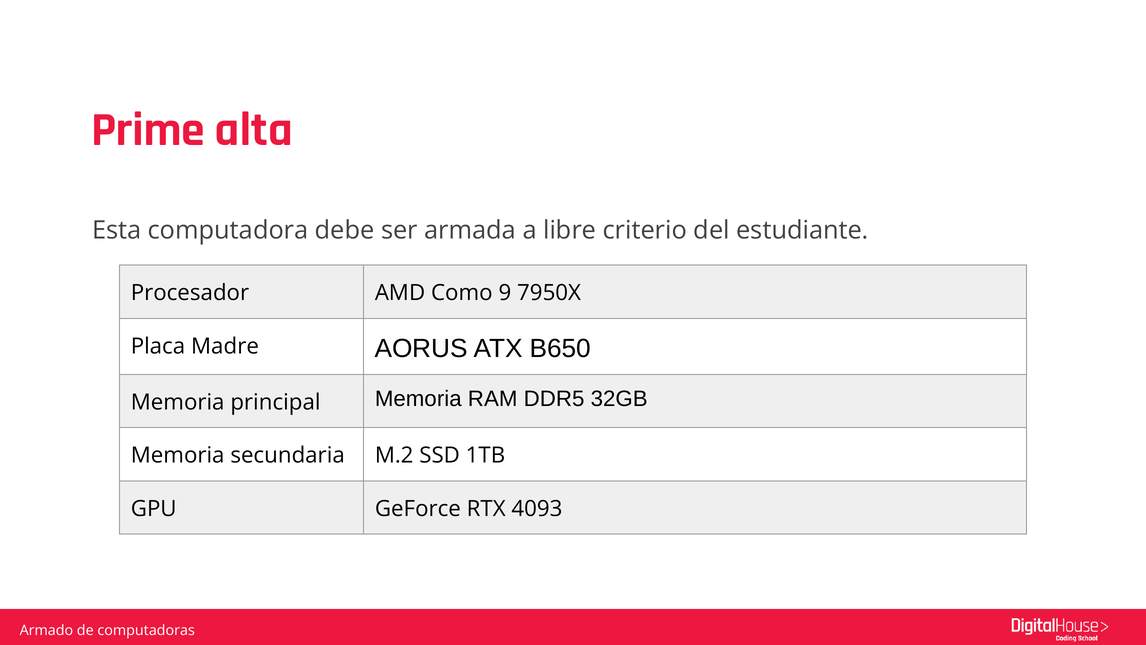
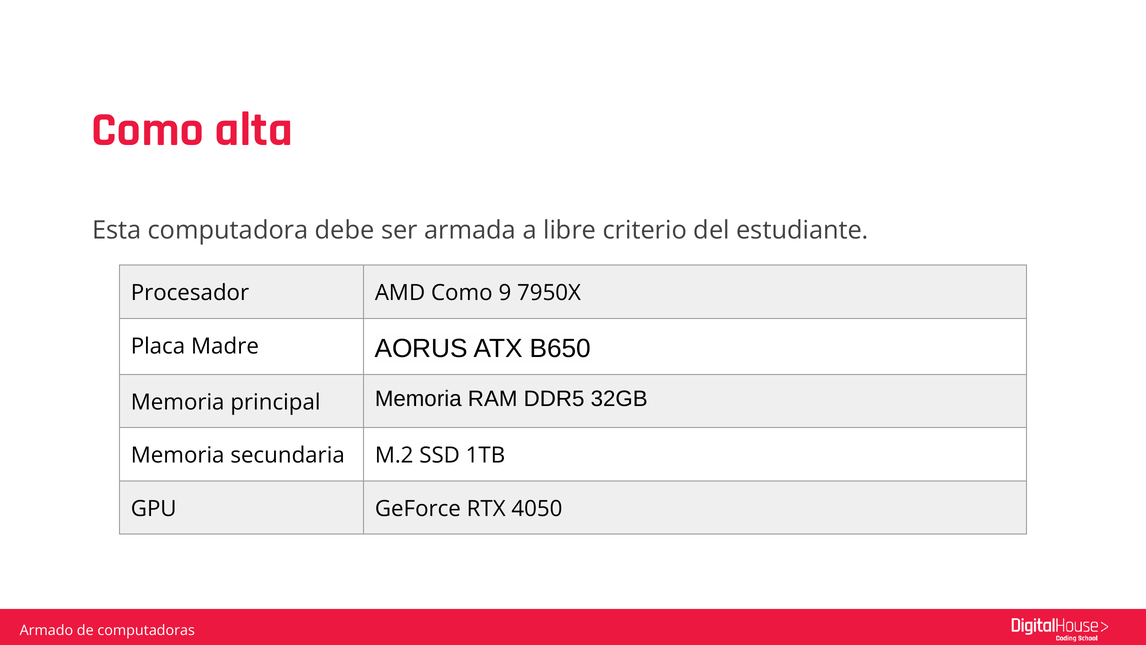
Prime: Prime -> Como (148, 129)
4093: 4093 -> 4050 (537, 509)
